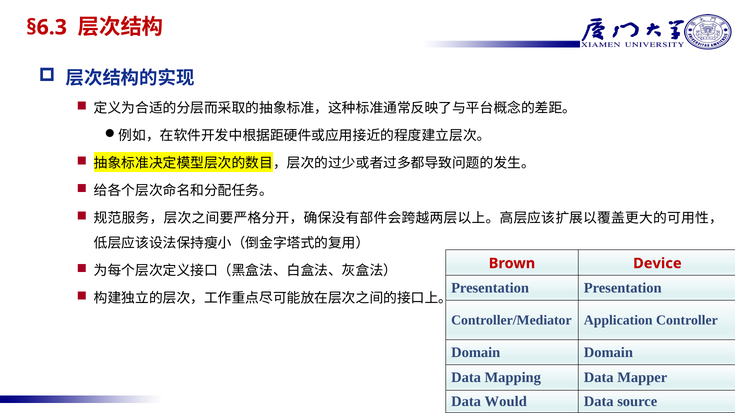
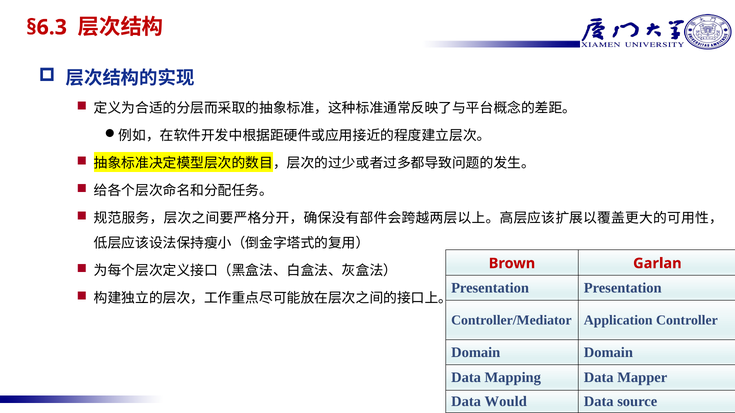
Device: Device -> Garlan (657, 264)
